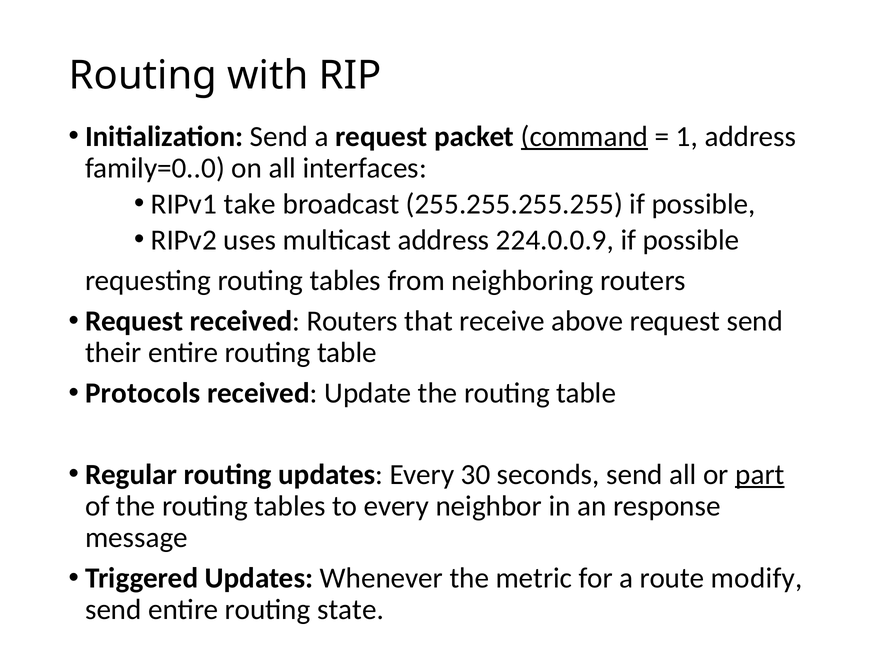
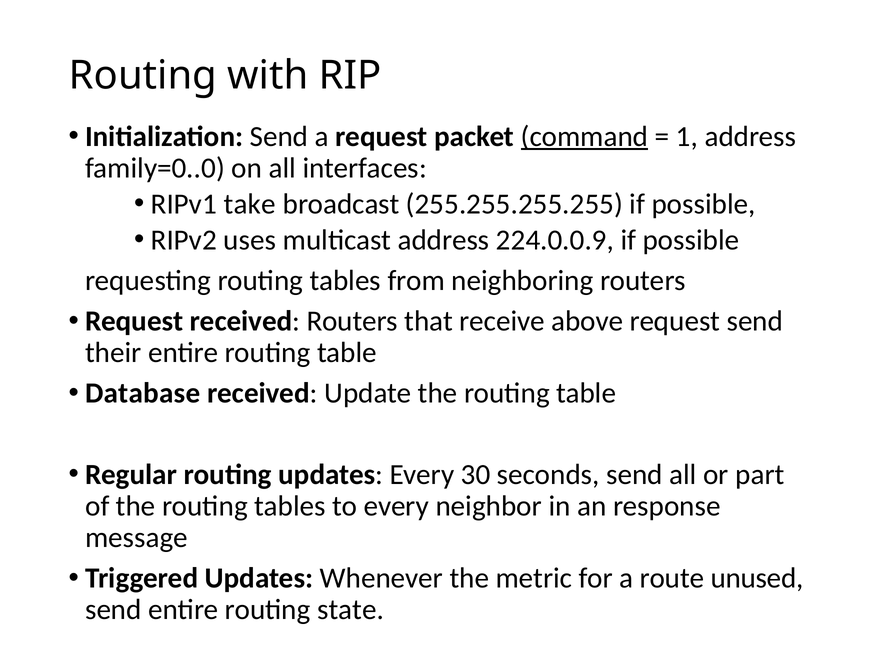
Protocols: Protocols -> Database (143, 393)
part underline: present -> none (760, 475)
modify: modify -> unused (757, 578)
